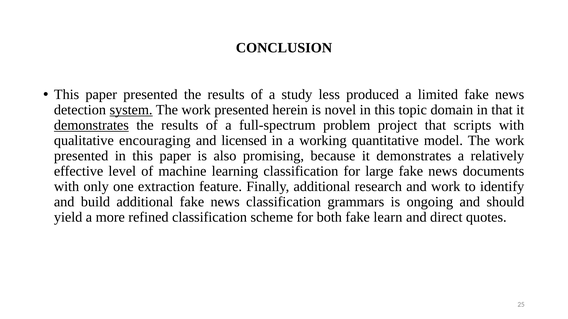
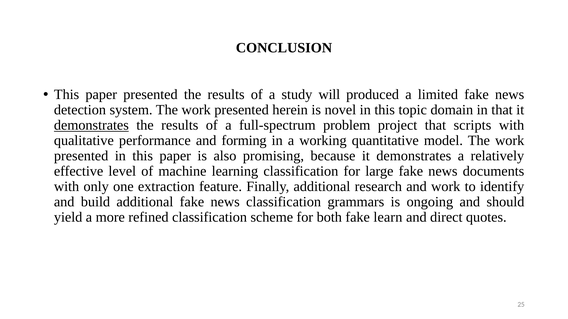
less: less -> will (329, 95)
system underline: present -> none (131, 110)
encouraging: encouraging -> performance (155, 141)
licensed: licensed -> forming (244, 141)
